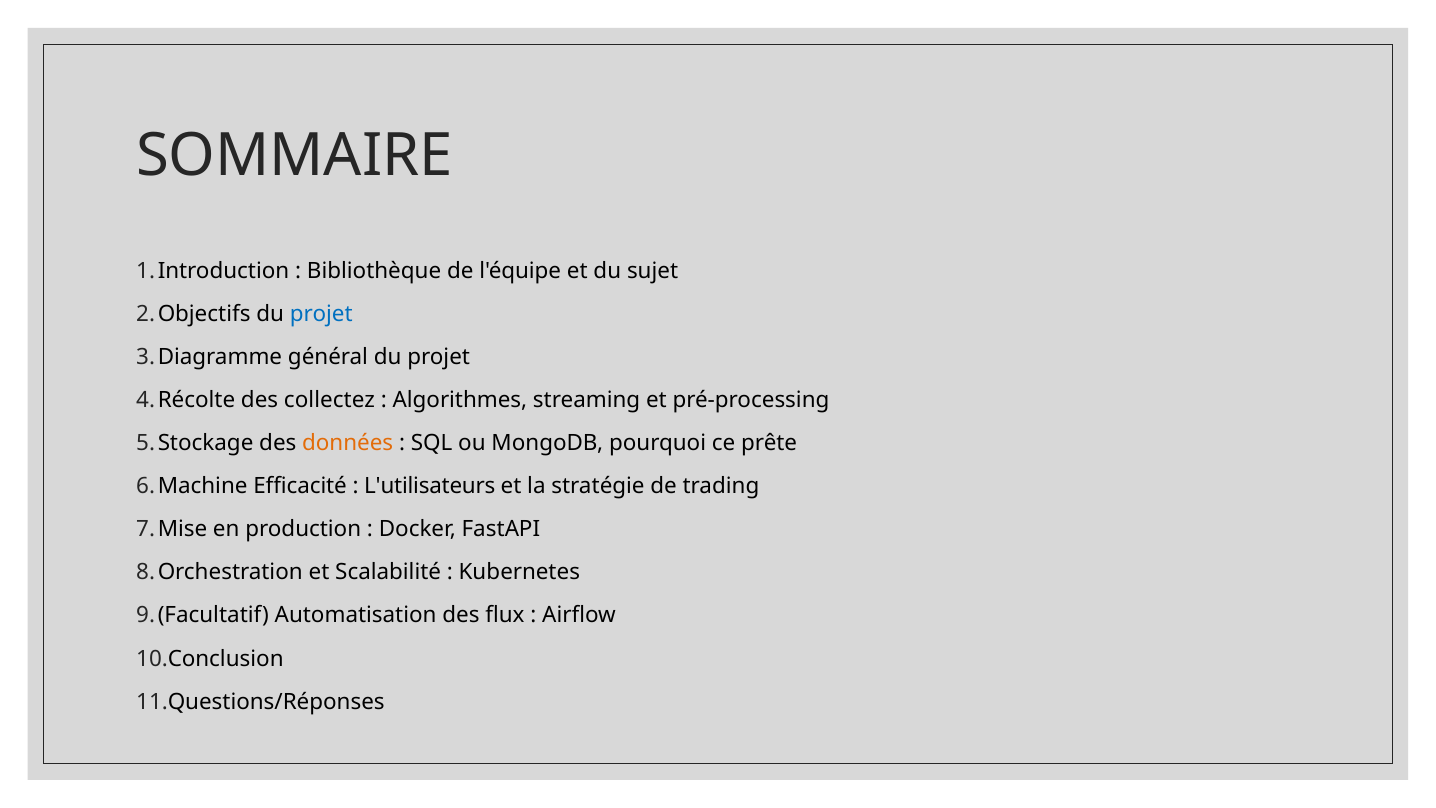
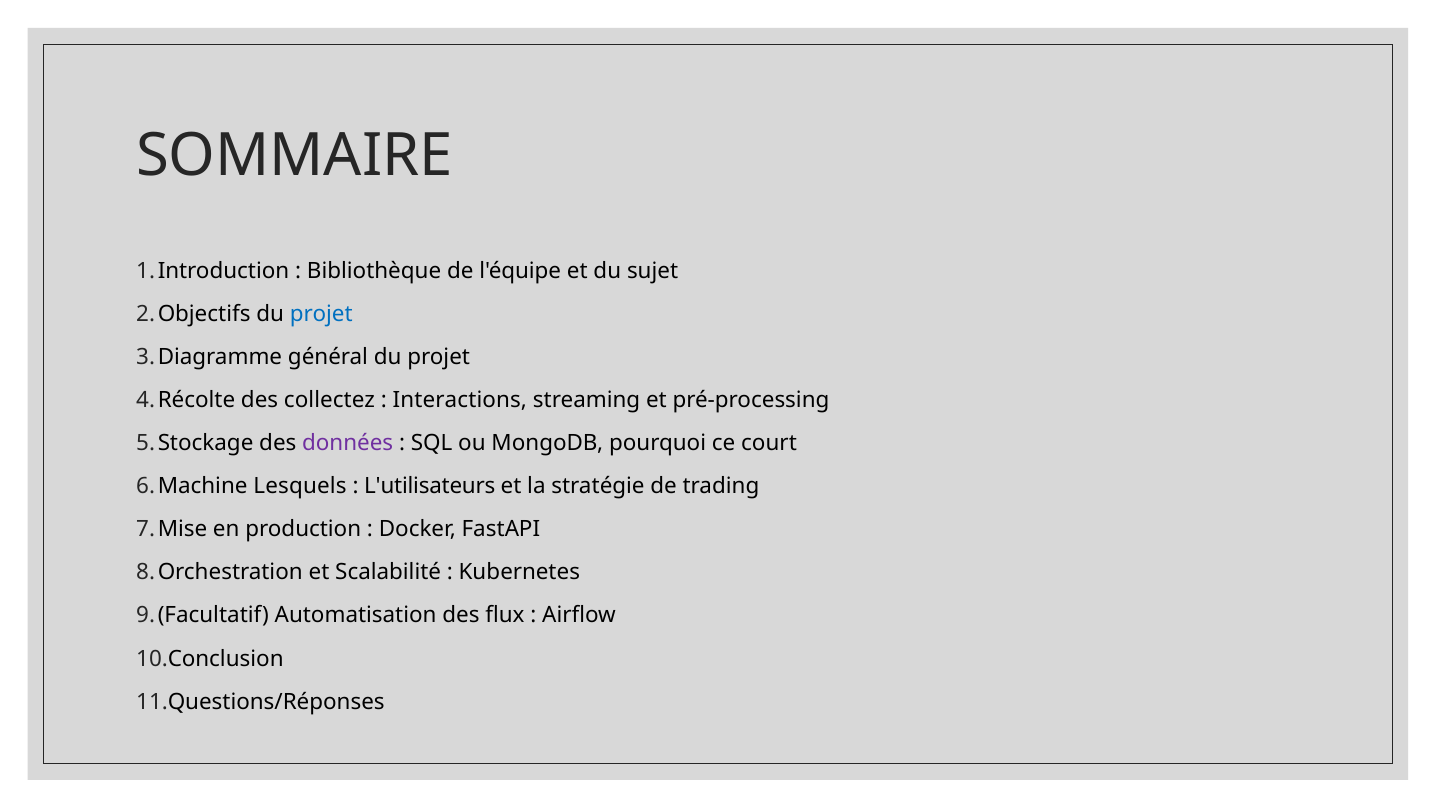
Algorithmes: Algorithmes -> Interactions (460, 400)
données colour: orange -> purple (348, 443)
prête: prête -> court (769, 443)
Efficacité: Efficacité -> Lesquels (300, 486)
